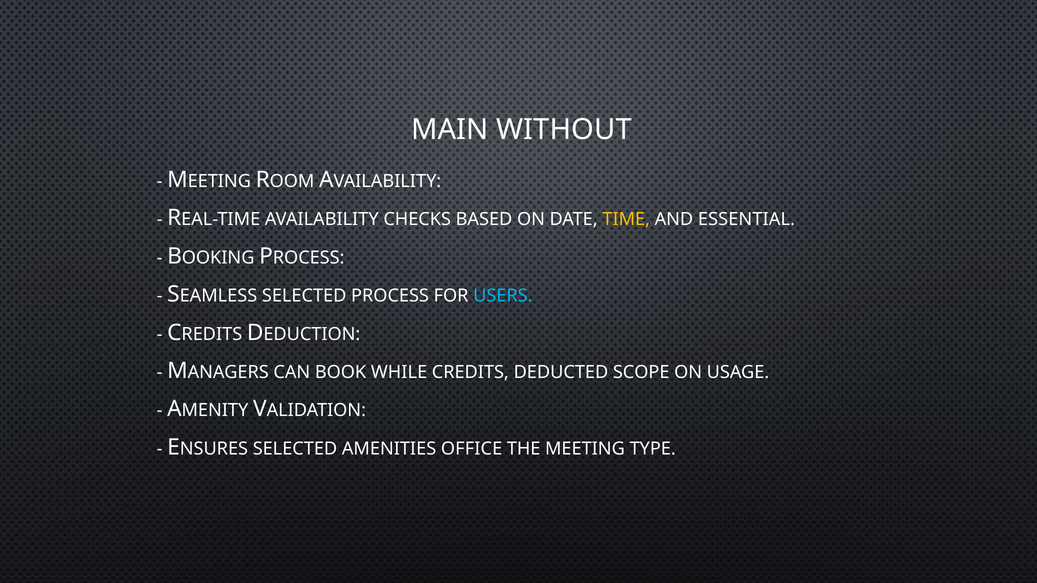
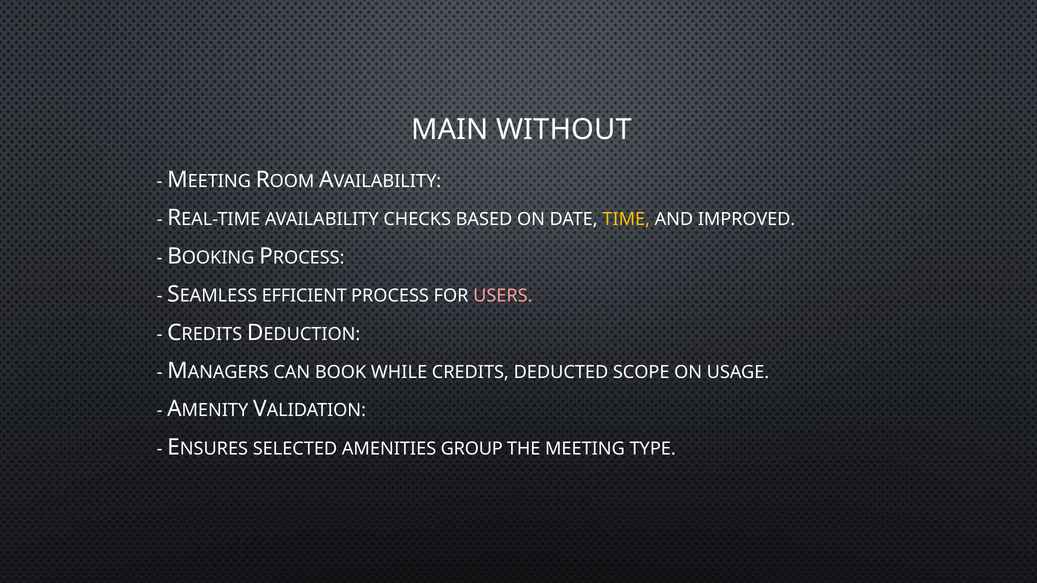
ESSENTIAL: ESSENTIAL -> IMPROVED (747, 219)
SELECTED: SELECTED -> EFFICIENT (304, 296)
USERS colour: light blue -> pink (503, 296)
OFFICE: OFFICE -> GROUP (472, 449)
